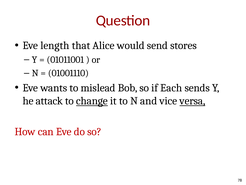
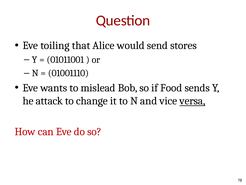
length: length -> toiling (55, 45)
Each: Each -> Food (171, 88)
change underline: present -> none (92, 101)
